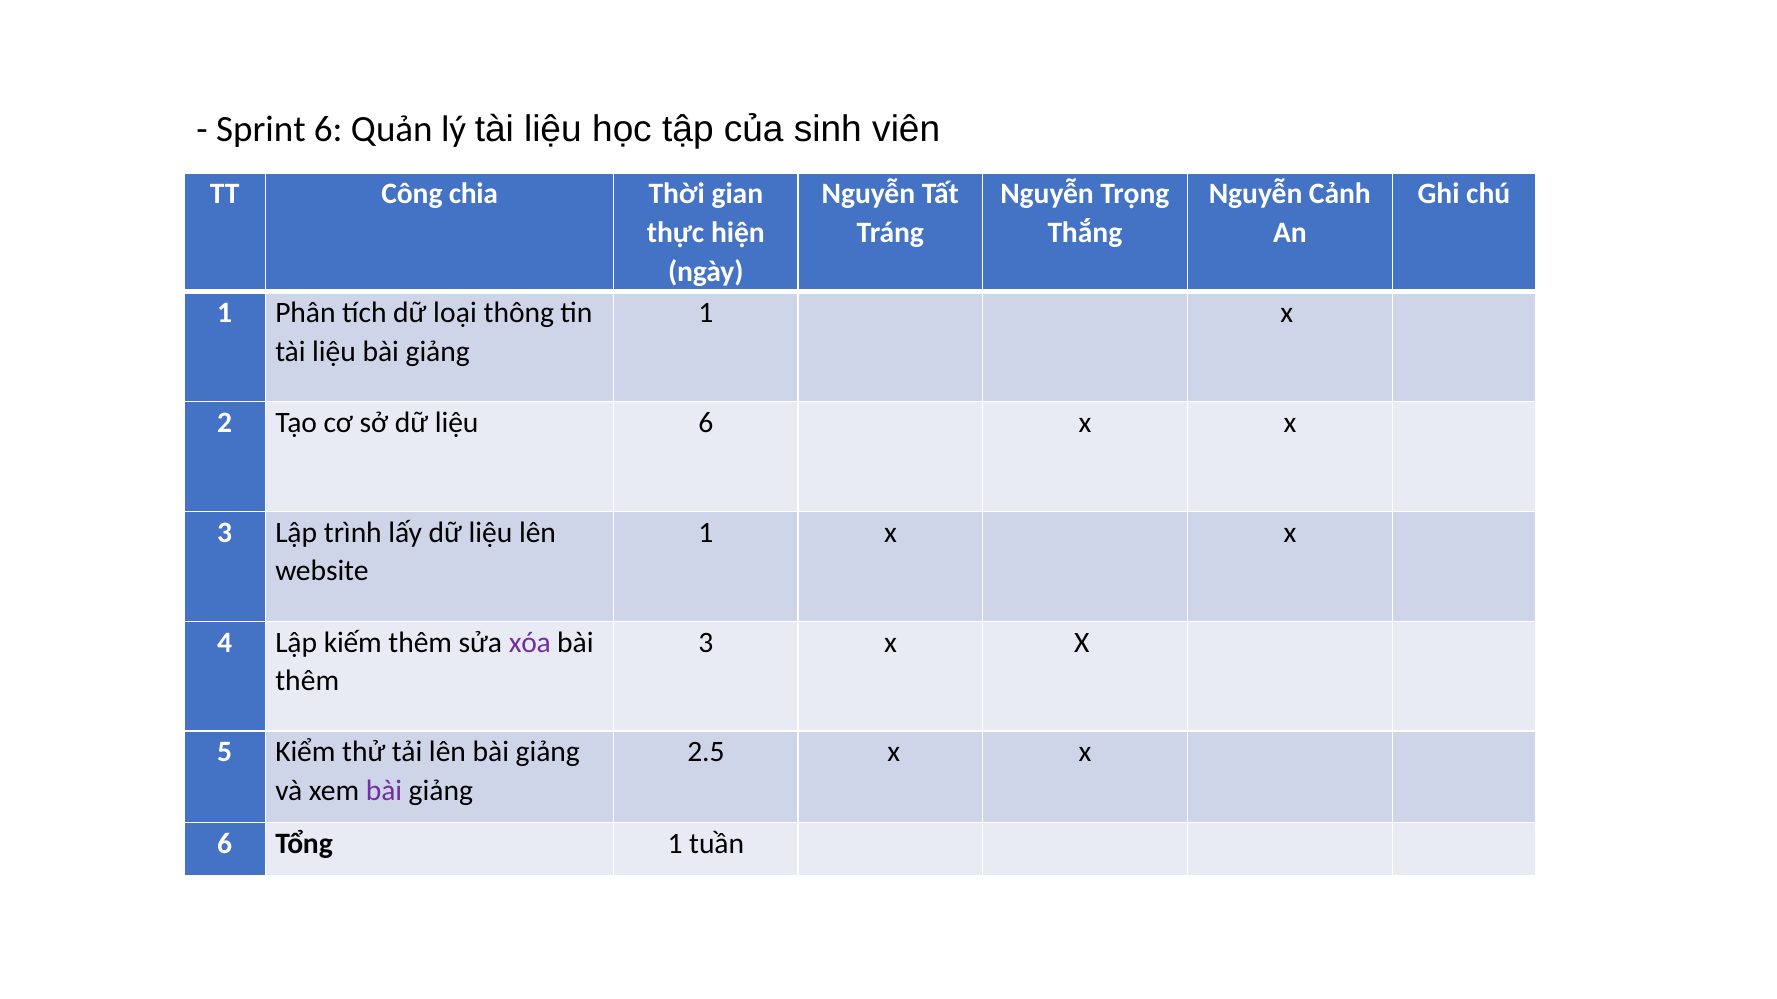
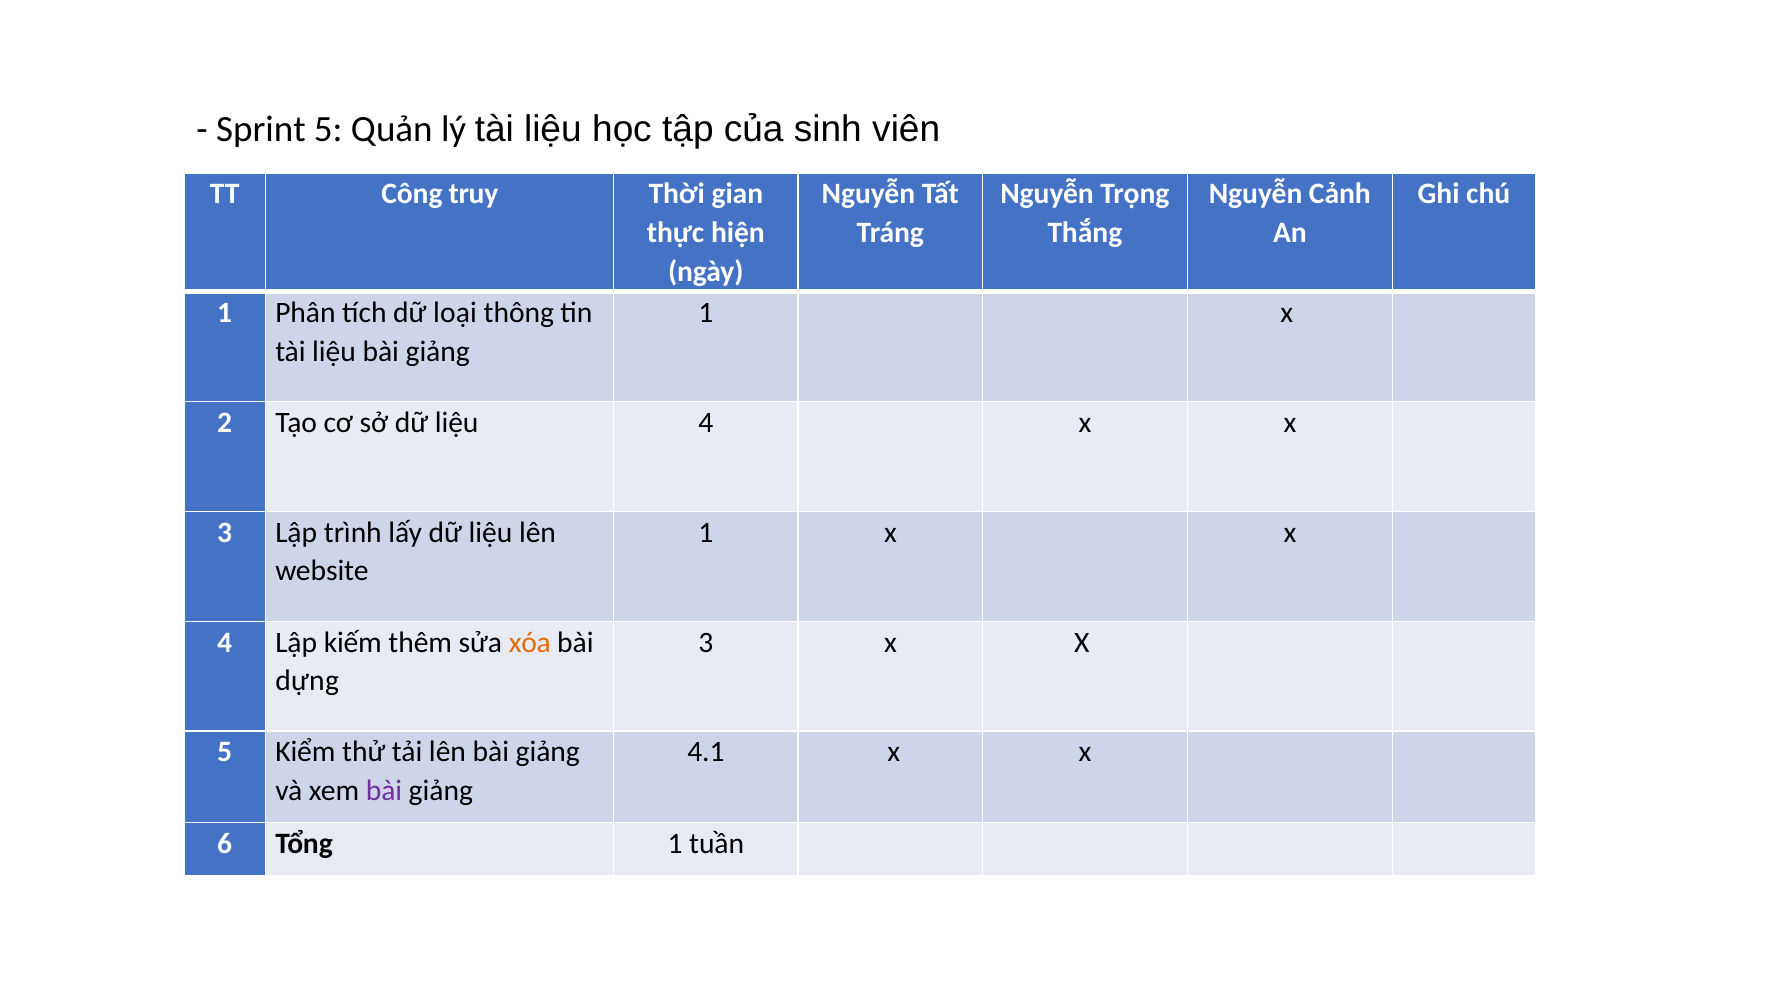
Sprint 6: 6 -> 5 (328, 130)
chia: chia -> truy (473, 194)
liệu 6: 6 -> 4 (706, 423)
xóa colour: purple -> orange (530, 643)
thêm: thêm -> dựng (307, 681)
2.5: 2.5 -> 4.1 (706, 753)
